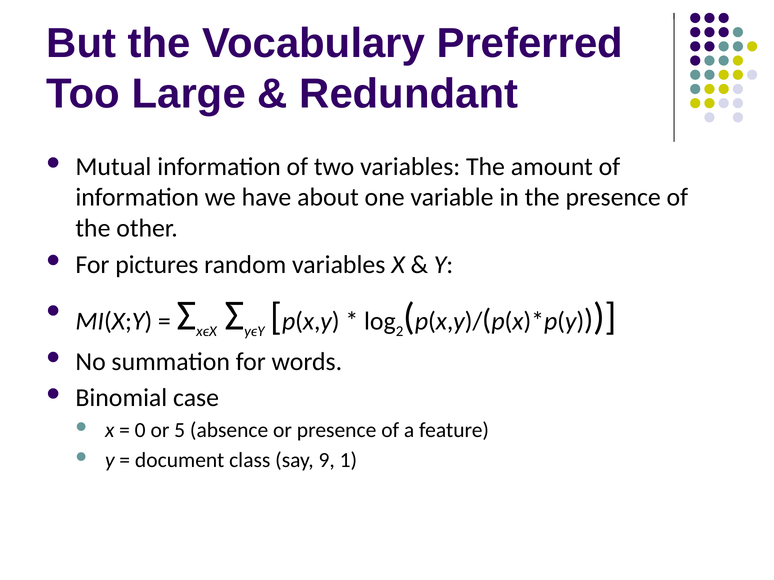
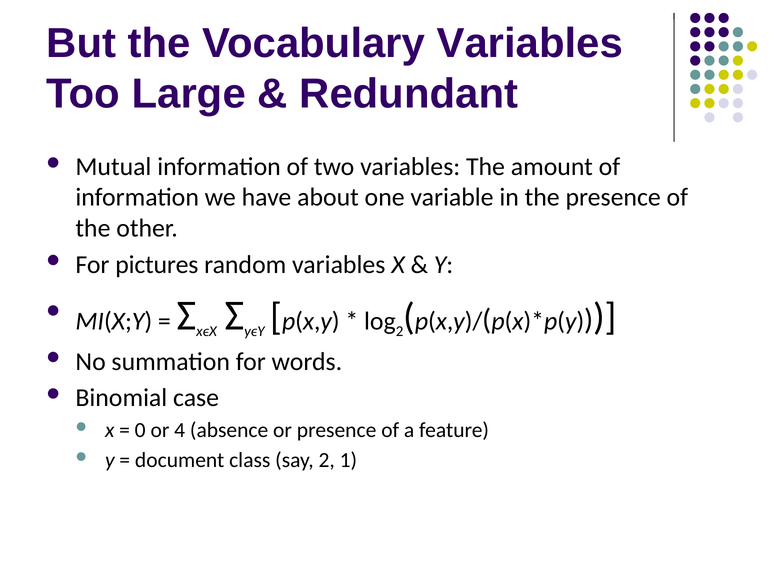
Vocabulary Preferred: Preferred -> Variables (530, 44)
5: 5 -> 4 (180, 430)
say 9: 9 -> 2 (327, 460)
